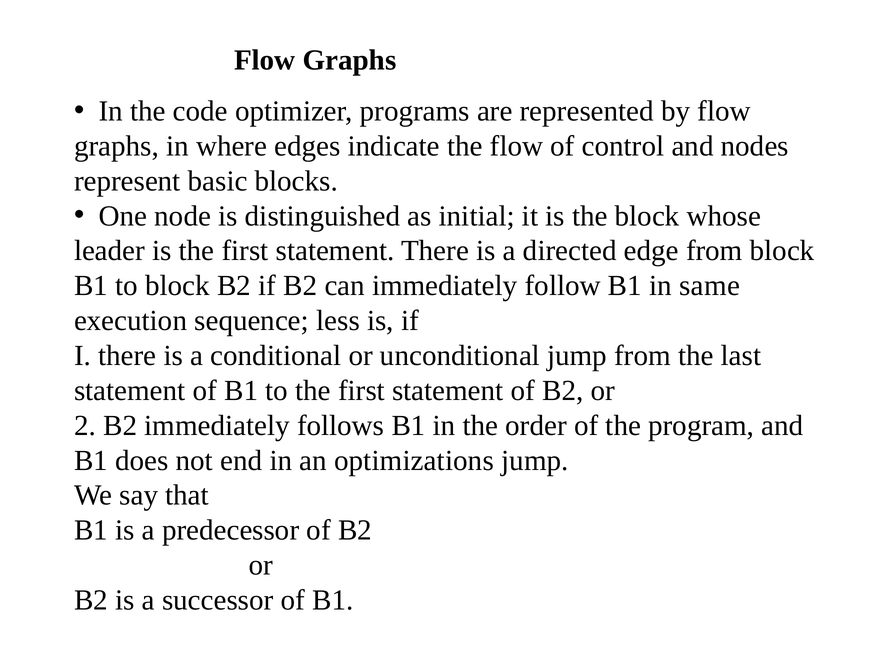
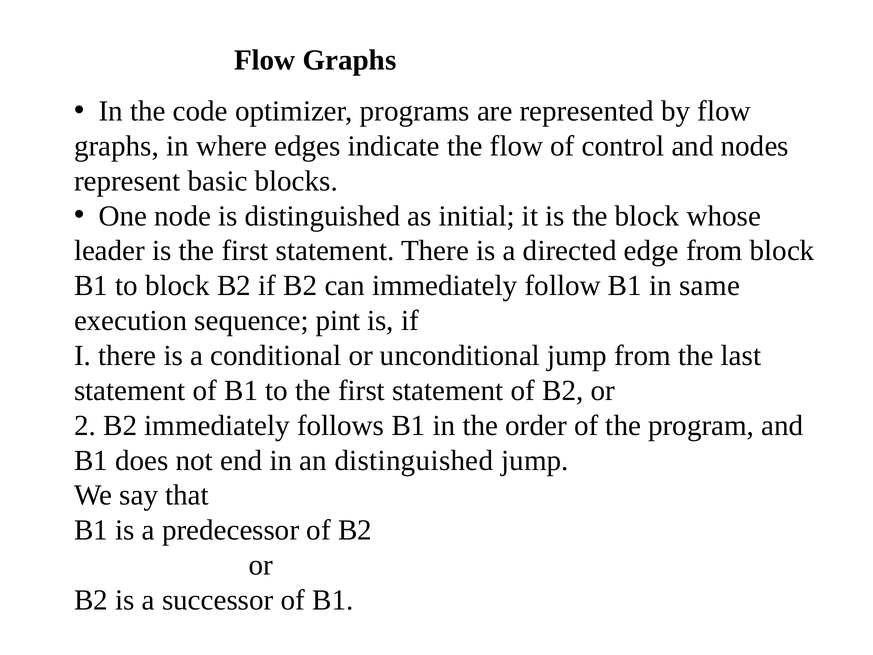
less: less -> pint (338, 321)
an optimizations: optimizations -> distinguished (414, 460)
